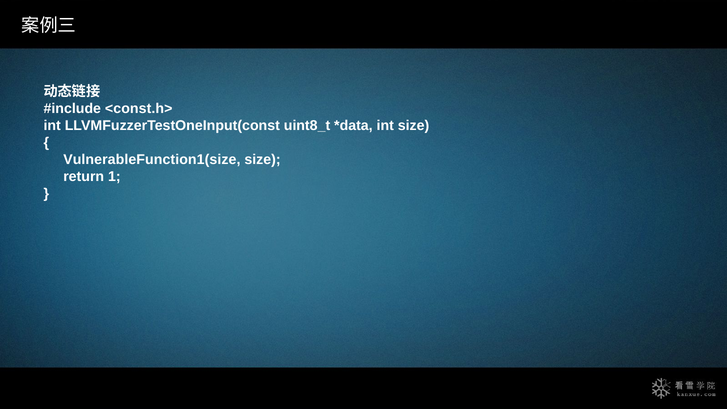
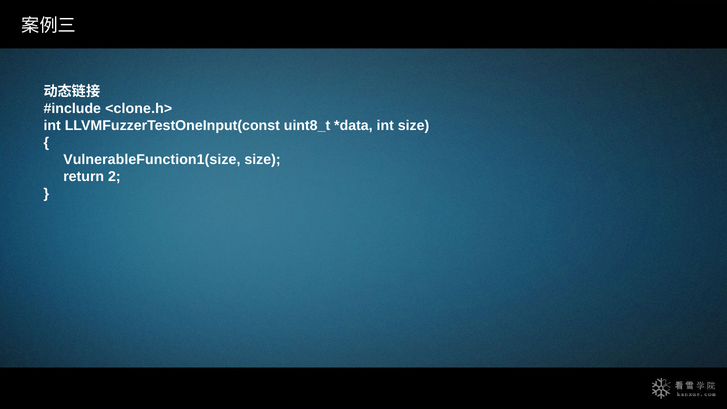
<const.h>: <const.h> -> <clone.h> (139, 109)
1: 1 -> 2 (114, 177)
